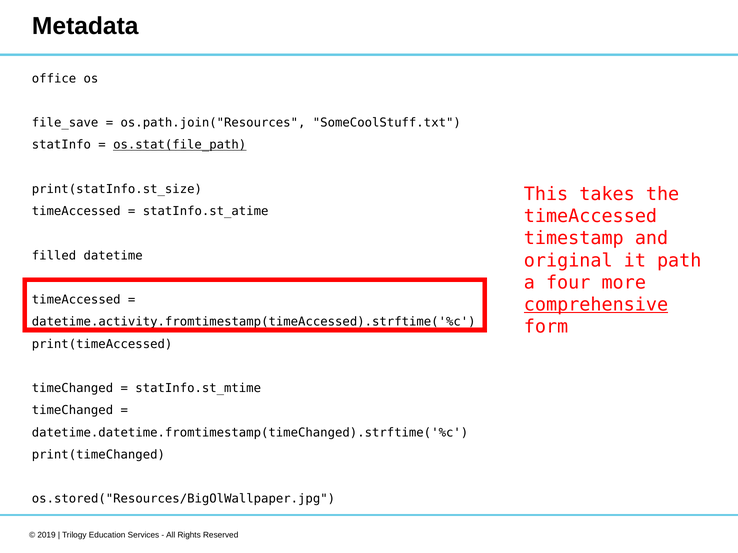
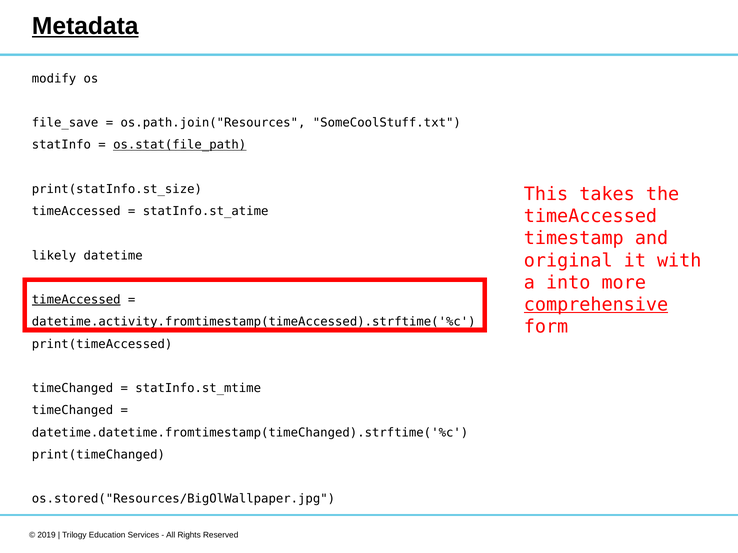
Metadata underline: none -> present (85, 26)
office: office -> modify (54, 79)
filled: filled -> likely (54, 256)
path: path -> with (679, 261)
four: four -> into (568, 283)
timeAccessed underline: none -> present (76, 300)
